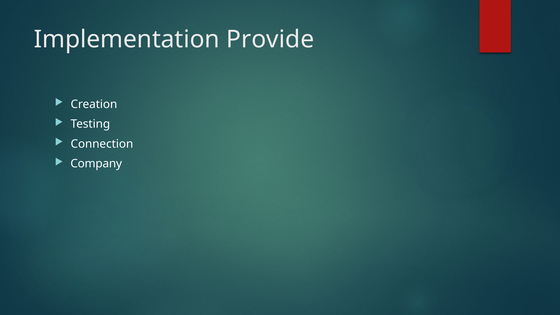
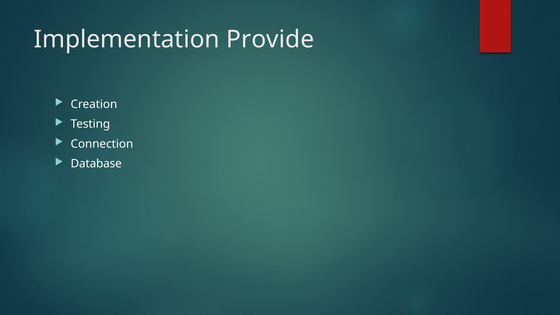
Company: Company -> Database (96, 164)
